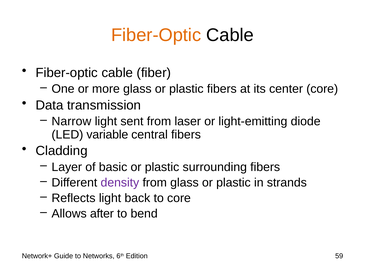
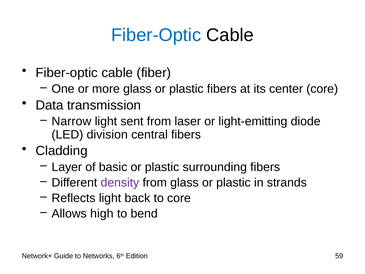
Fiber-Optic colour: orange -> blue (156, 35)
variable: variable -> division (107, 134)
after: after -> high (102, 214)
